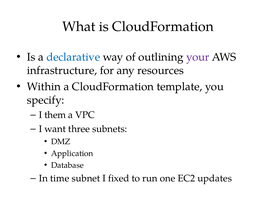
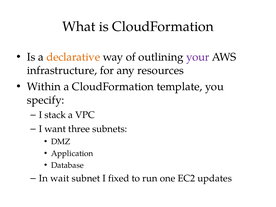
declarative colour: blue -> orange (73, 57)
them: them -> stack (55, 115)
time: time -> wait (60, 178)
